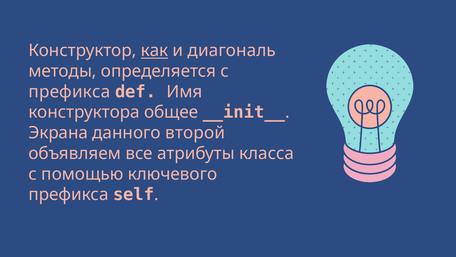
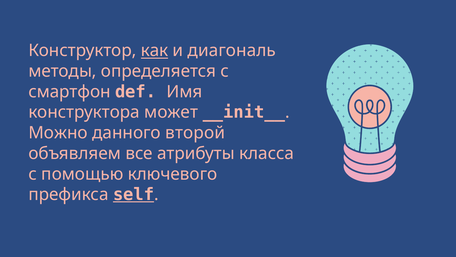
префикса: префикса -> смартфон (70, 92)
общее: общее -> может (171, 112)
Экрана: Экрана -> Можно (58, 133)
self underline: none -> present (134, 194)
